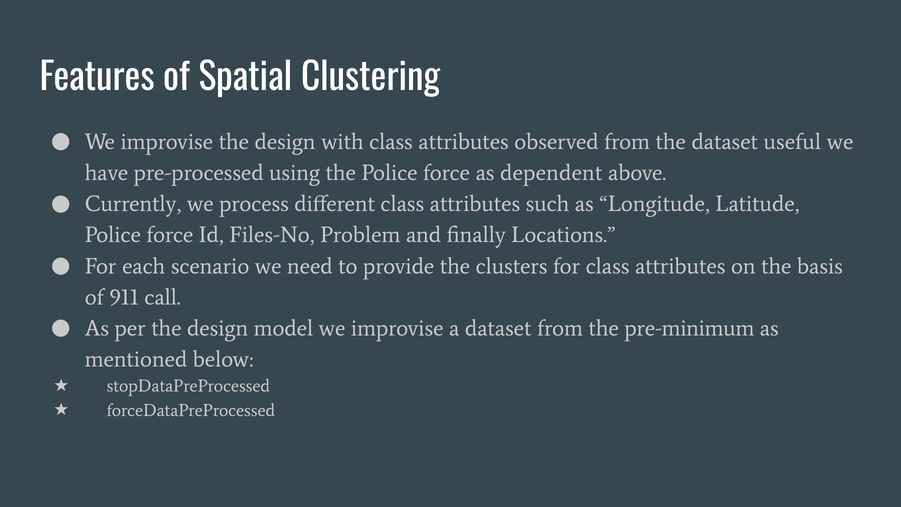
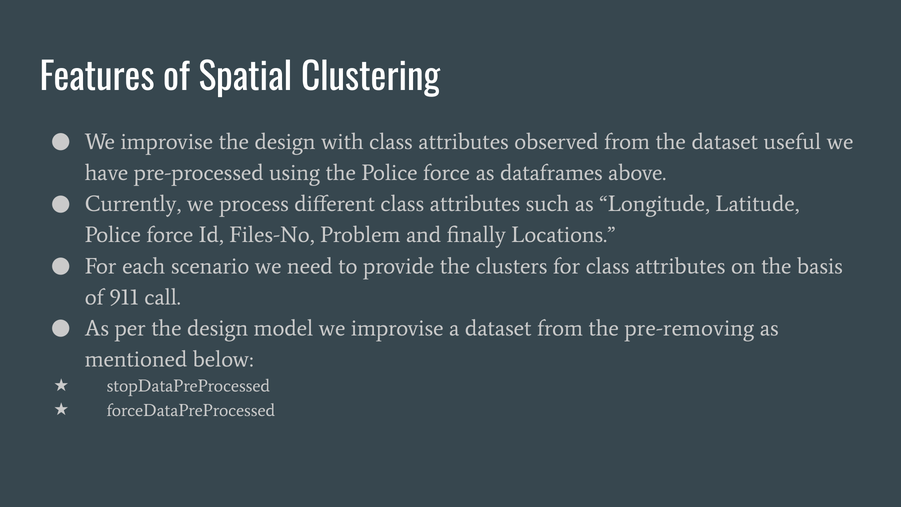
dependent: dependent -> dataframes (551, 173)
pre-minimum: pre-minimum -> pre-removing (689, 328)
